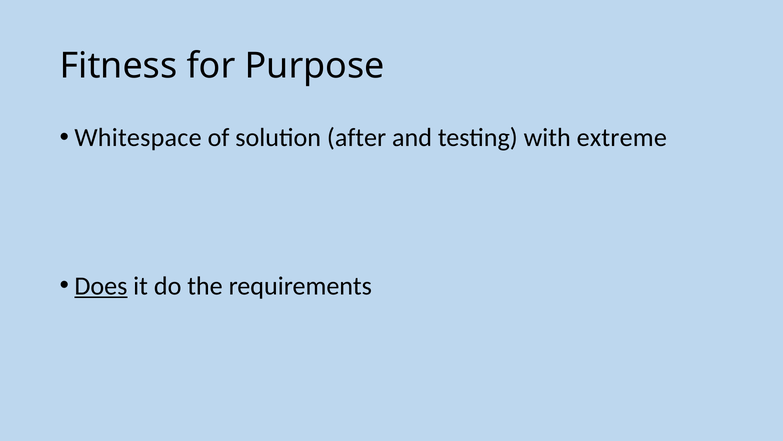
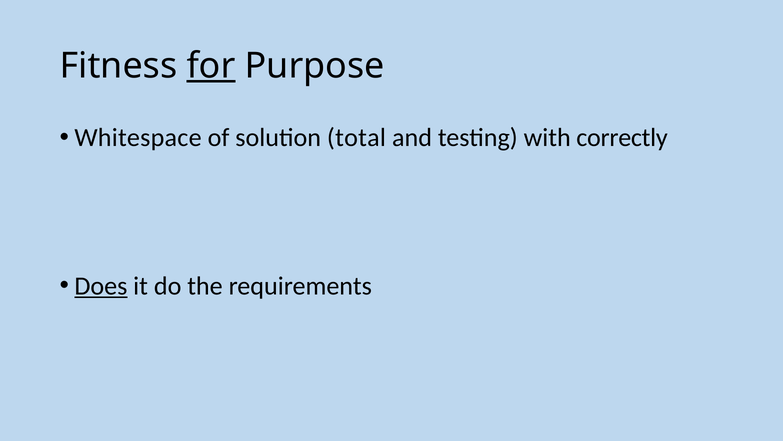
for underline: none -> present (211, 66)
after: after -> total (356, 138)
extreme: extreme -> correctly (622, 138)
